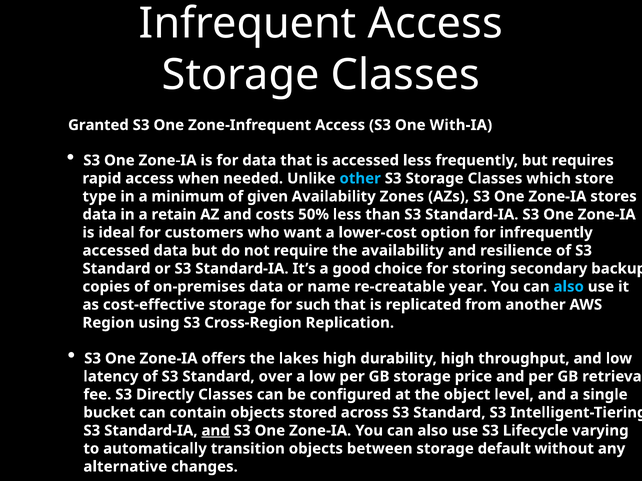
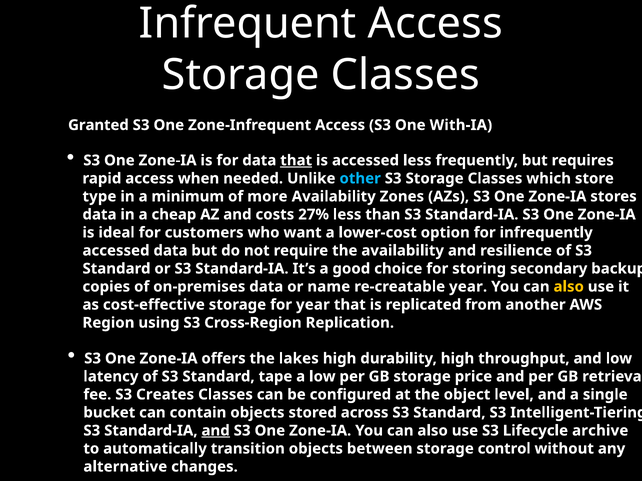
that underline: none -> present (296, 161)
given: given -> more (267, 197)
retain: retain -> cheap (174, 215)
50%: 50% -> 27% (314, 215)
also colour: light blue -> yellow (569, 287)
for such: such -> year (313, 305)
over: over -> tape (275, 377)
Directly: Directly -> Creates (165, 395)
varying: varying -> archive (600, 431)
default: default -> control (504, 449)
